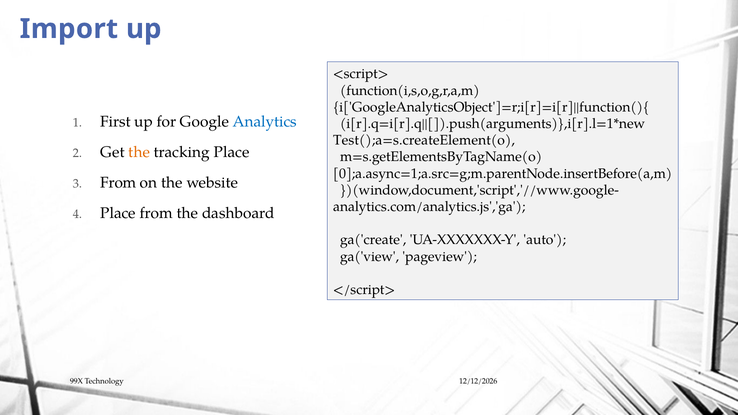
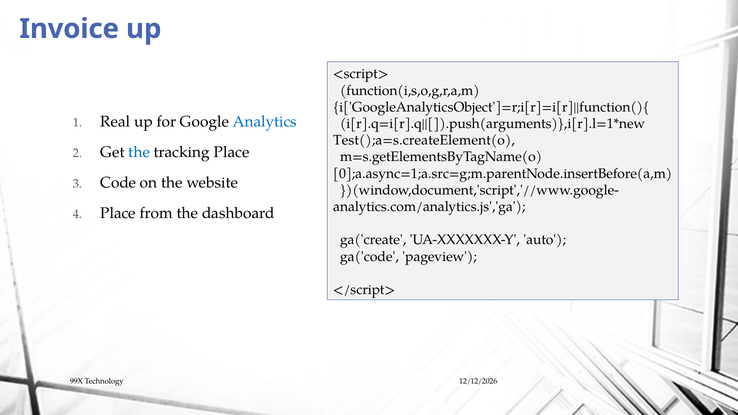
Import: Import -> Invoice (69, 29)
First: First -> Real (115, 122)
the colour: orange -> blue (139, 152)
From: From -> Code (118, 183)
ga('view: ga('view -> ga('code (369, 257)
